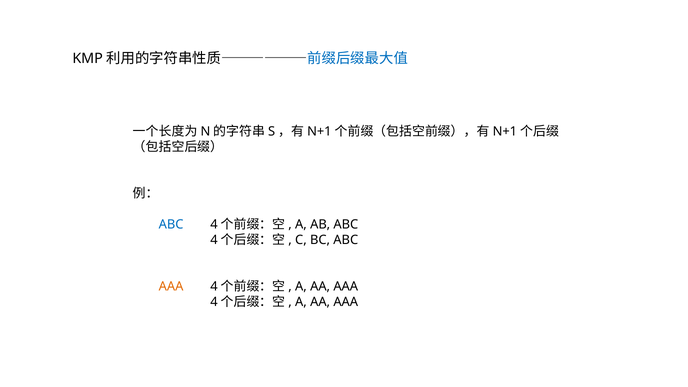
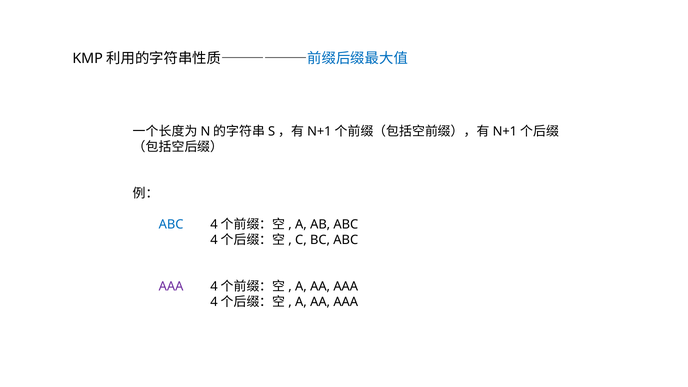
AAA colour: orange -> purple (171, 286)
